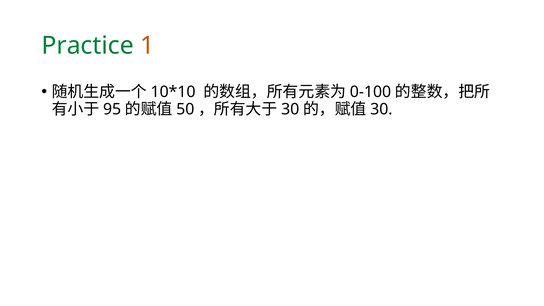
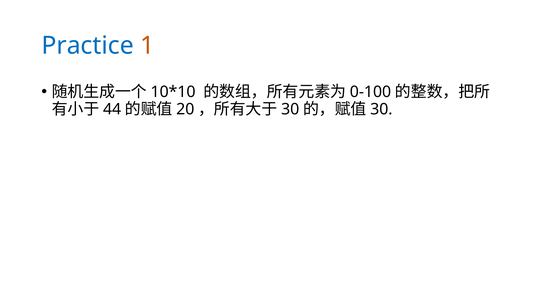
Practice colour: green -> blue (88, 46)
95: 95 -> 44 (112, 109)
50: 50 -> 20 (185, 109)
